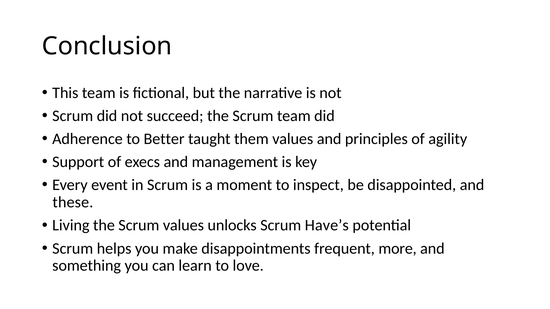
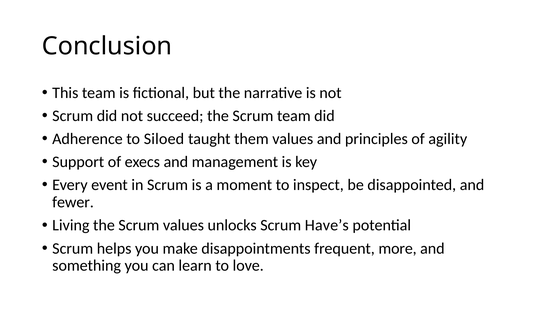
Better: Better -> Siloed (164, 139)
these: these -> fewer (73, 203)
